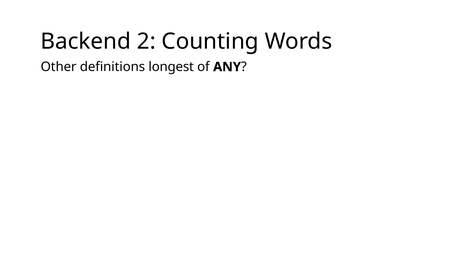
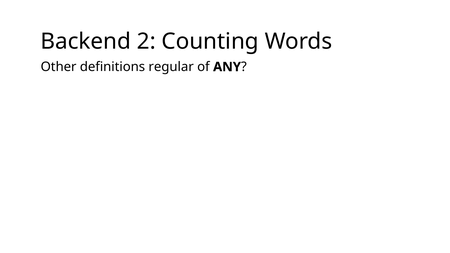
longest: longest -> regular (171, 67)
